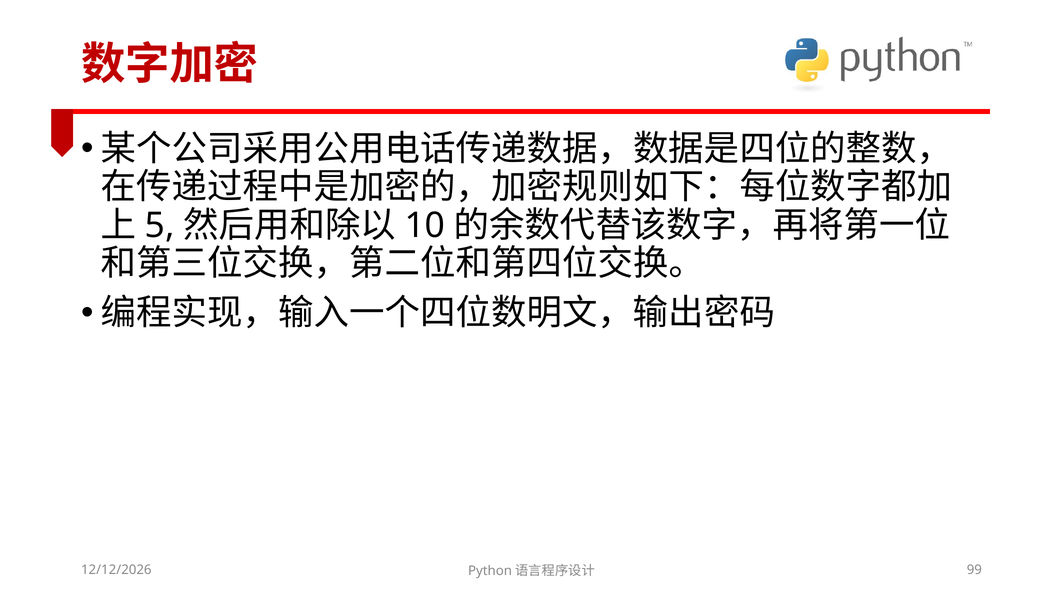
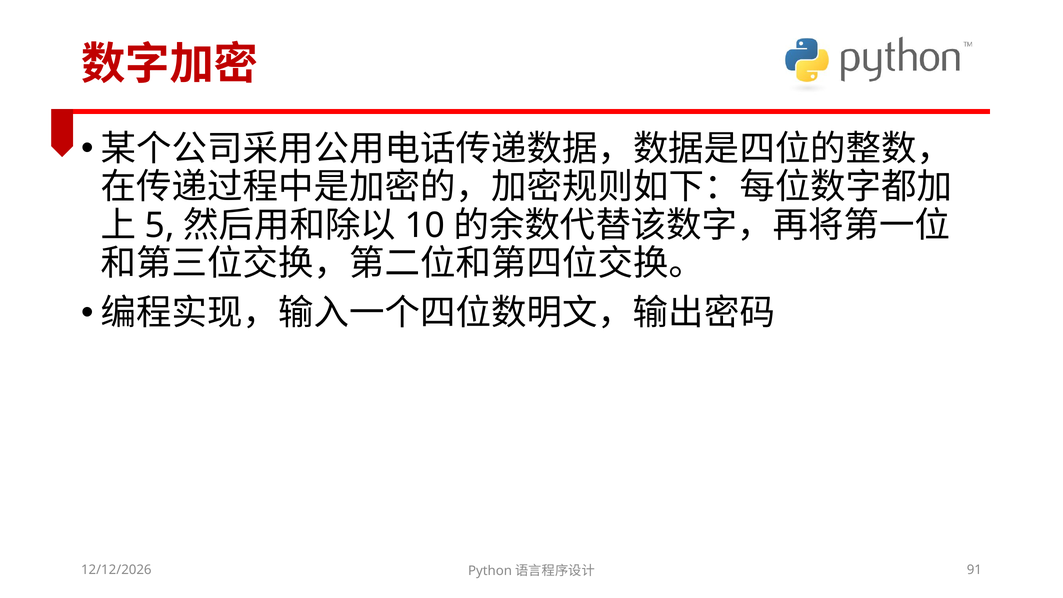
99: 99 -> 91 (974, 570)
